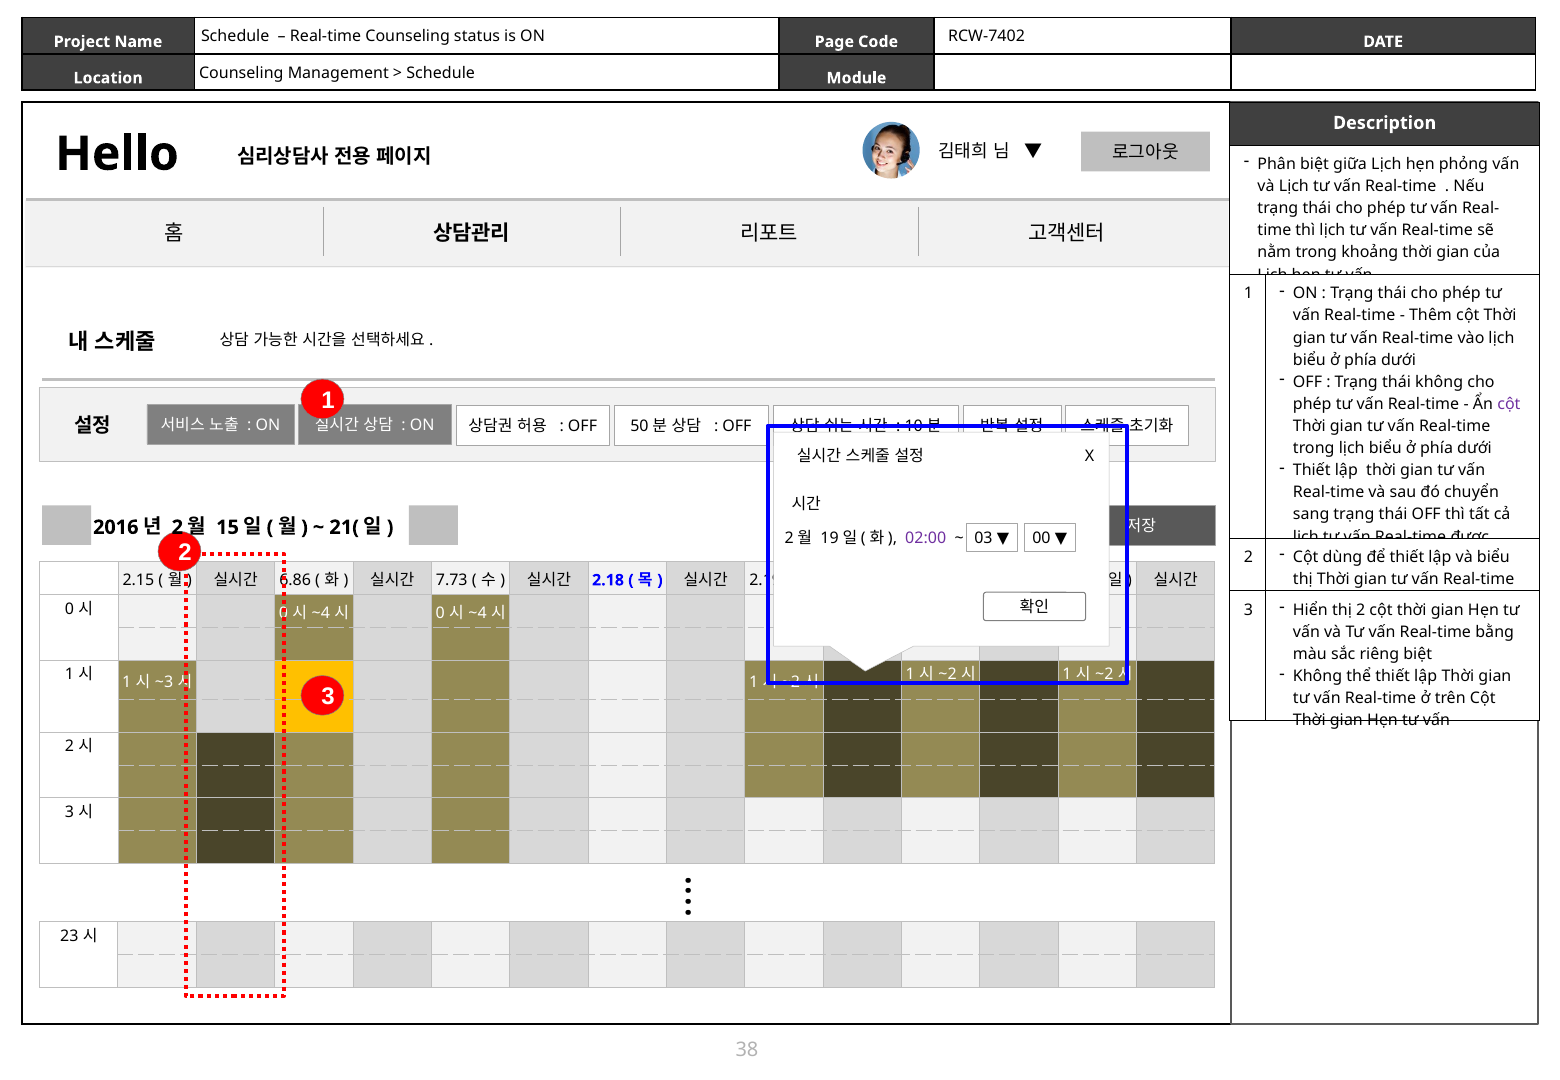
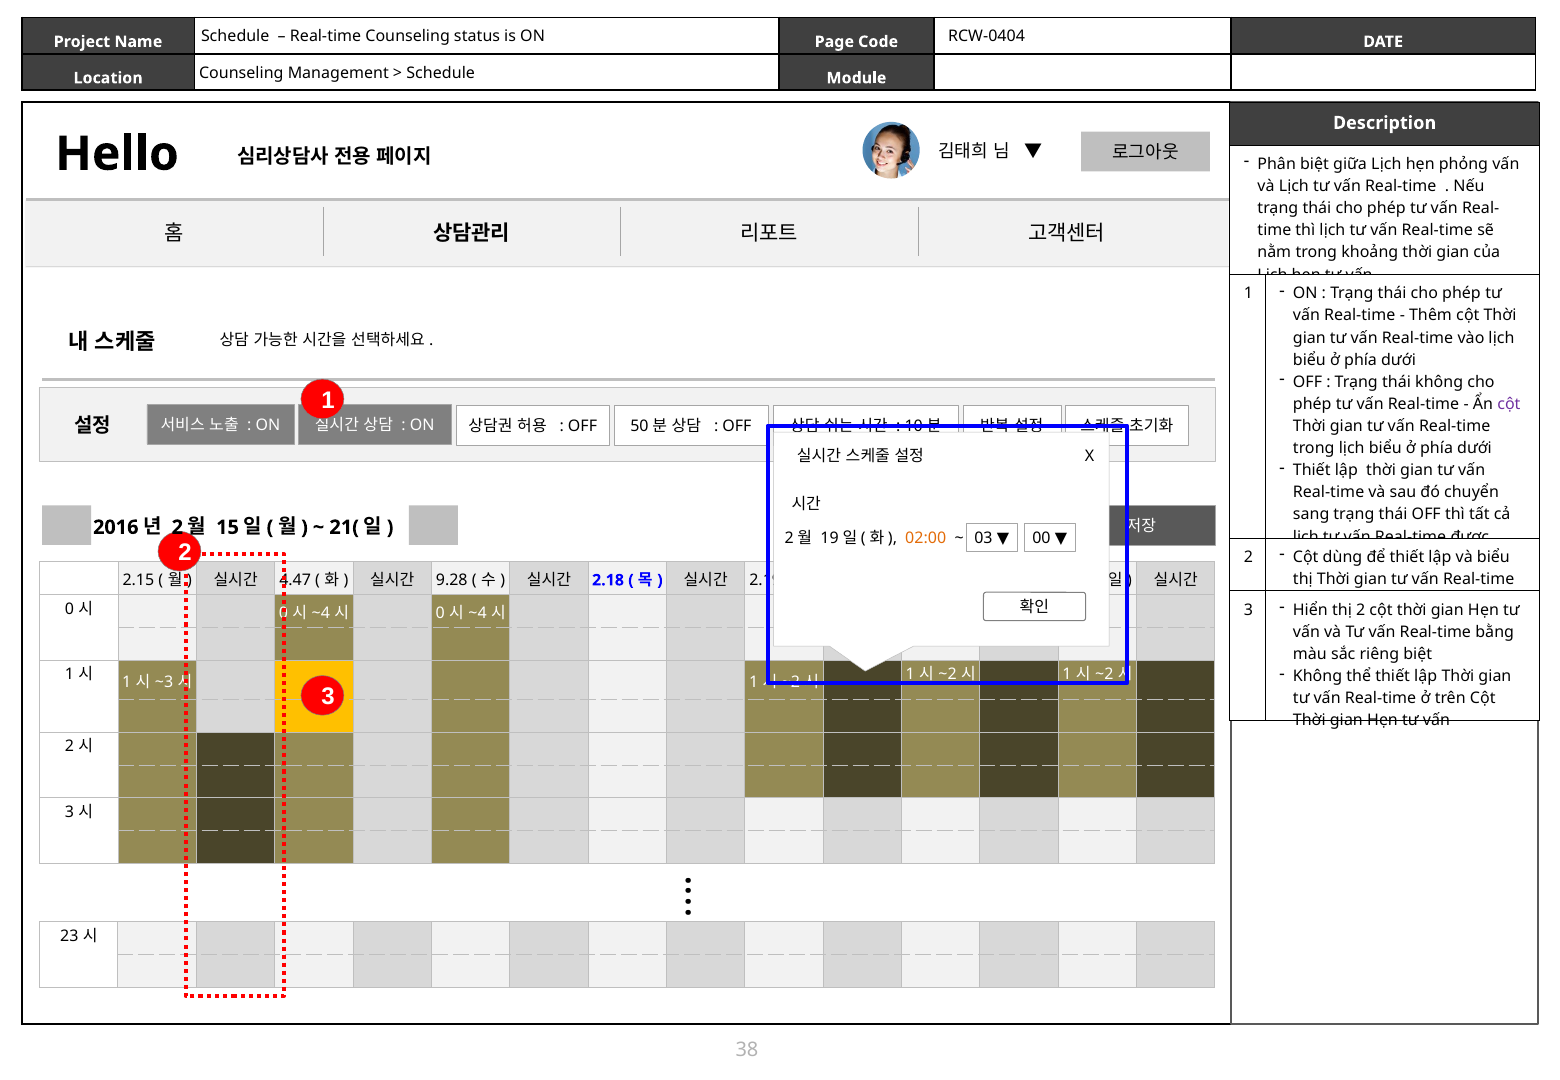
RCW-7402: RCW-7402 -> RCW-0404 (987, 36)
02:00 colour: purple -> orange (926, 538)
6.86: 6.86 -> 4.47 (295, 580)
7.73: 7.73 -> 9.28 (452, 580)
